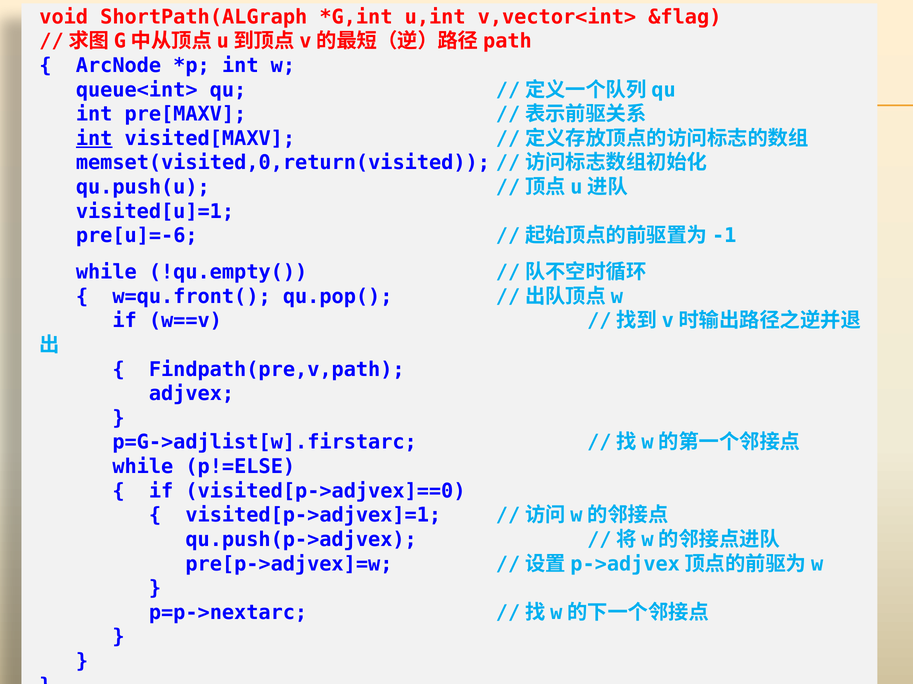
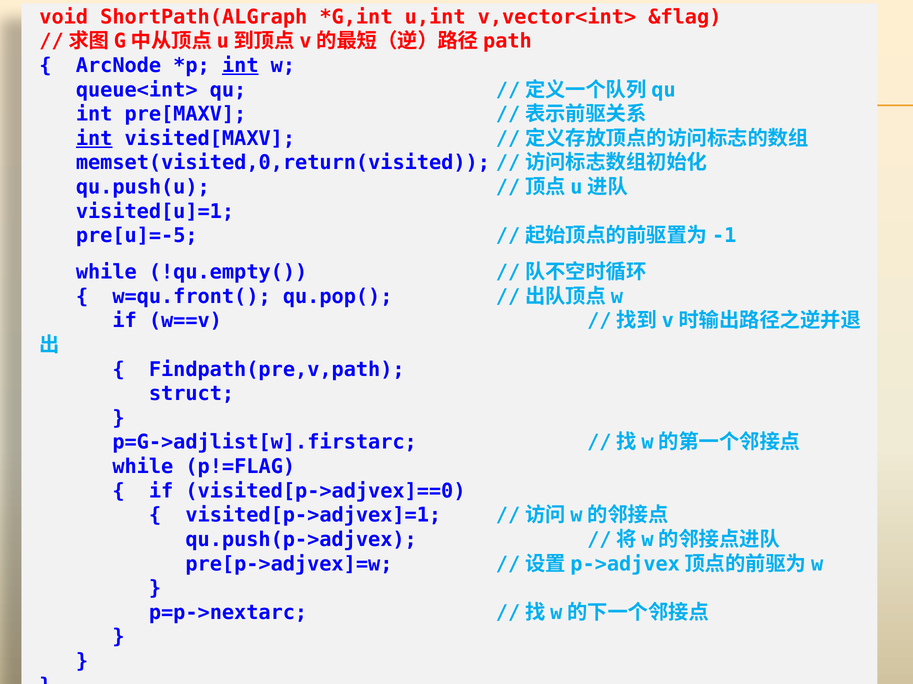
int underline: none -> present (240, 66)
pre[u]=-6: pre[u]=-6 -> pre[u]=-5 (137, 236)
adjvex: adjvex -> struct (192, 394)
p!=ELSE: p!=ELSE -> p!=FLAG (240, 467)
